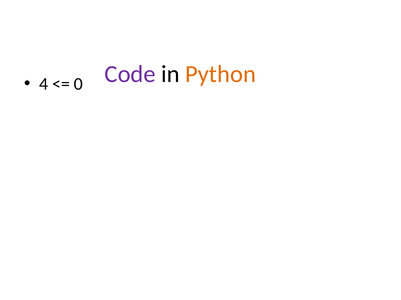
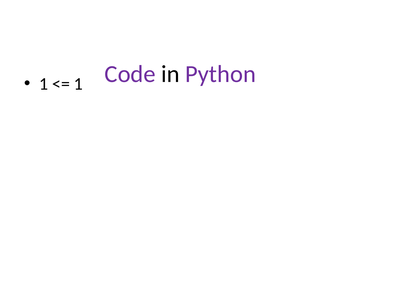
Python colour: orange -> purple (221, 74)
4: 4 -> 1 (44, 84)
0: 0 -> 1 (78, 84)
